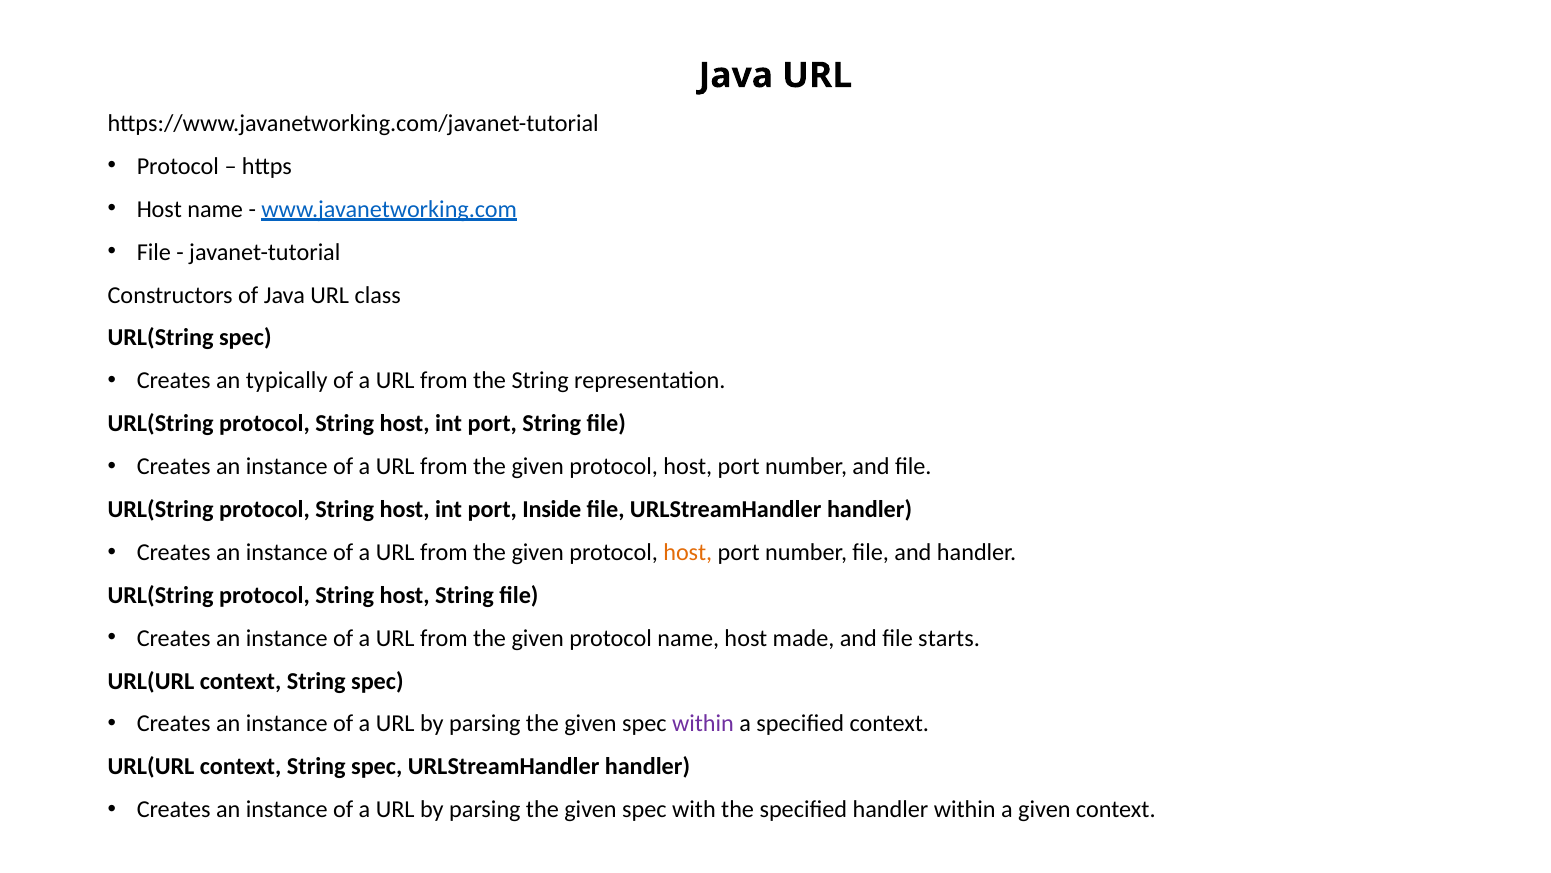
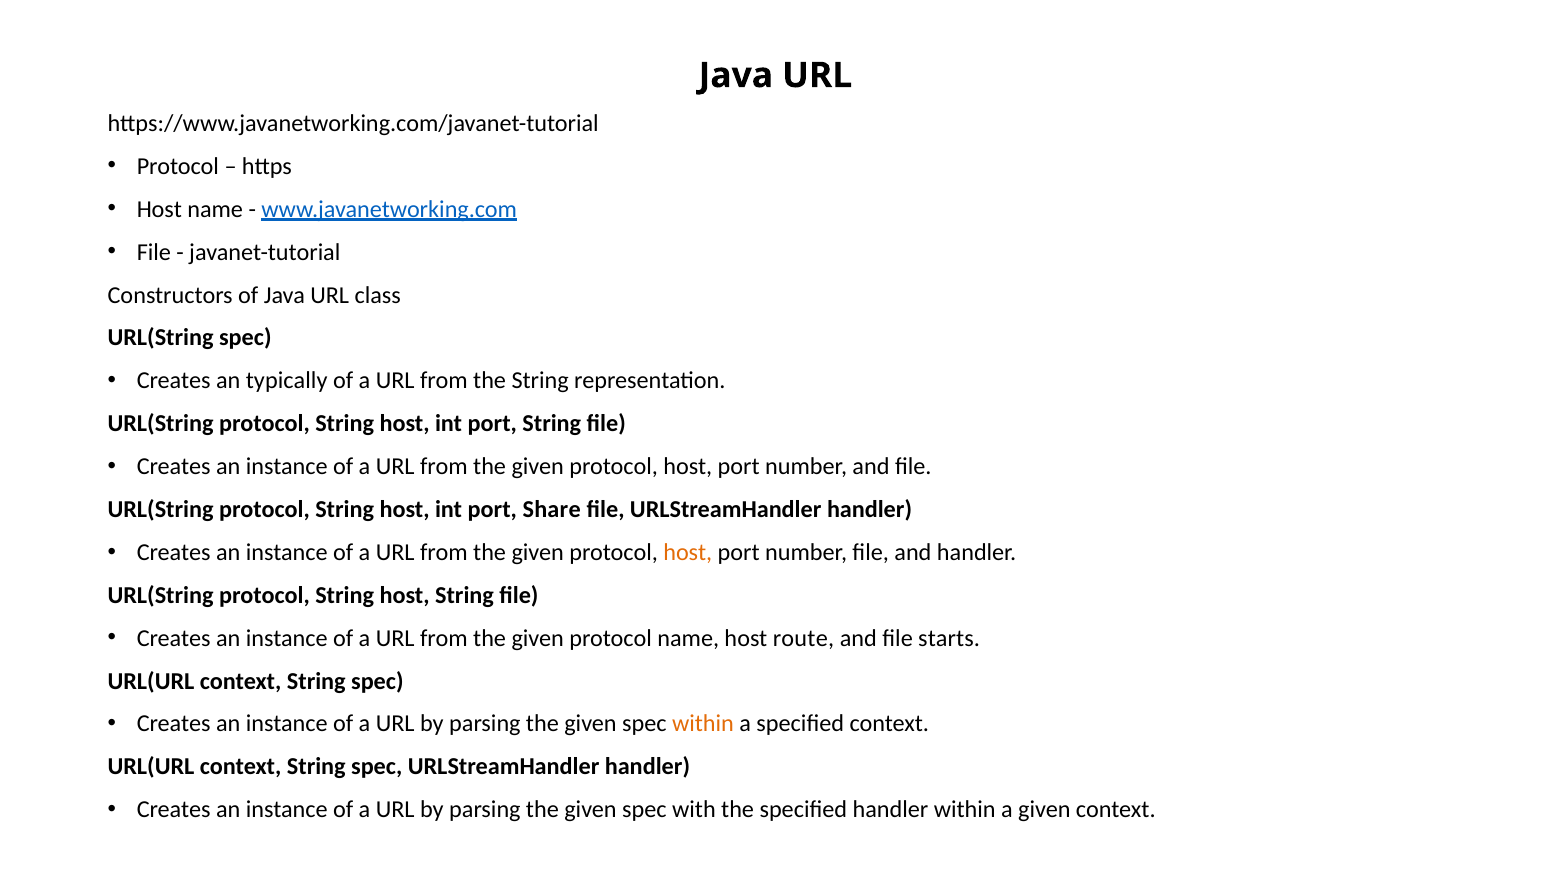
Inside: Inside -> Share (552, 509)
made: made -> route (803, 638)
within colour: purple -> orange (703, 724)
